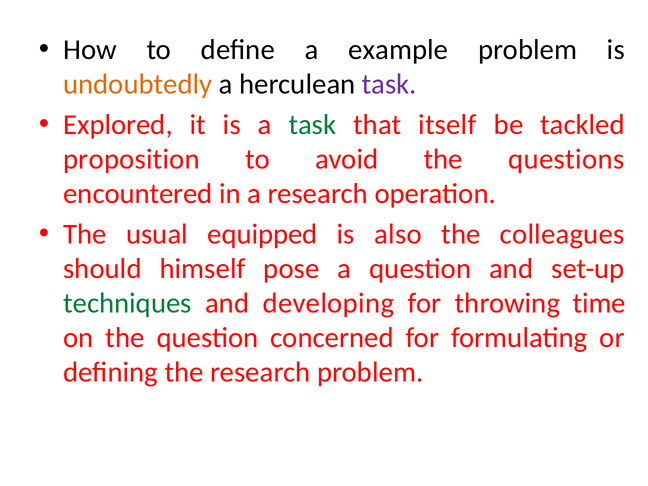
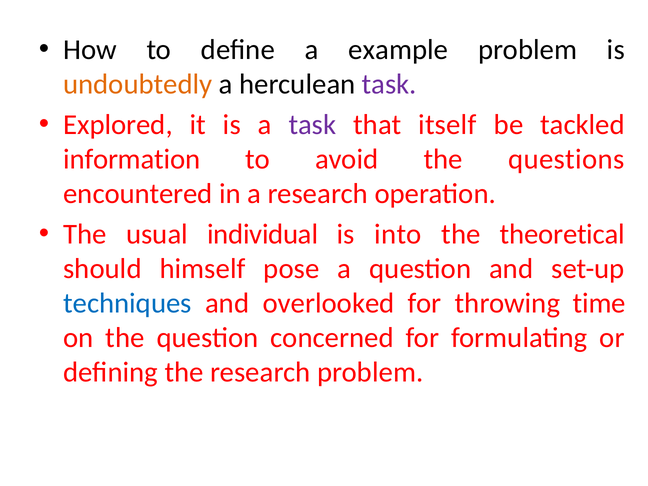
task colour: green -> purple (312, 125)
proposition: proposition -> information (132, 159)
equipped: equipped -> individual (263, 234)
also: also -> into (398, 234)
colleagues: colleagues -> theoretical (562, 234)
techniques colour: green -> blue (127, 303)
developing: developing -> overlooked (329, 303)
